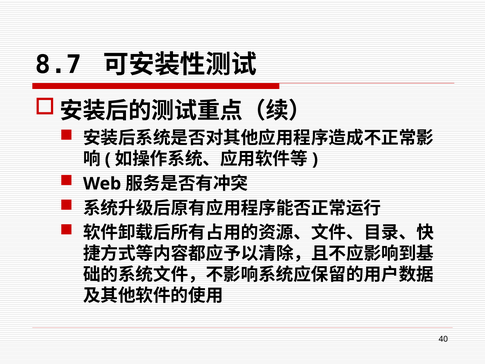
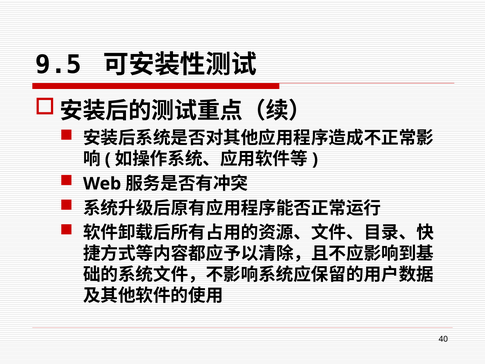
8.7: 8.7 -> 9.5 (58, 65)
